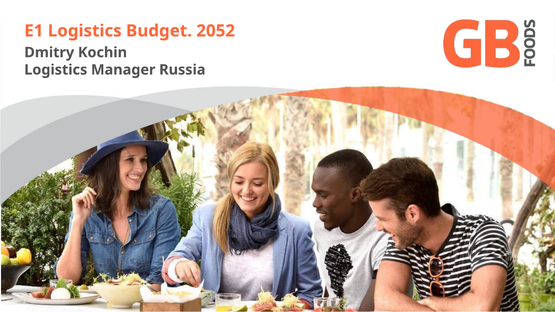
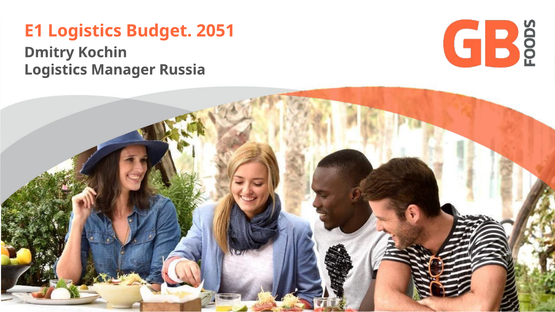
2052: 2052 -> 2051 (216, 31)
